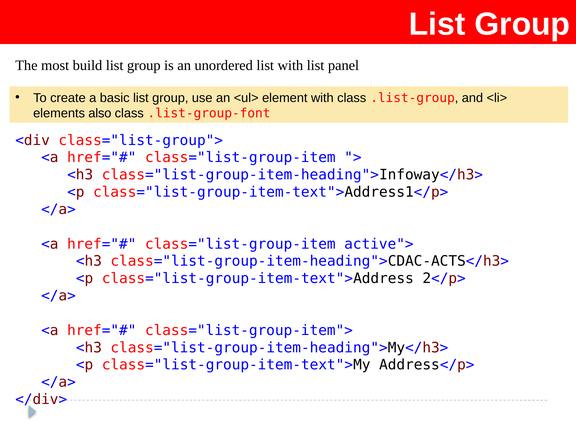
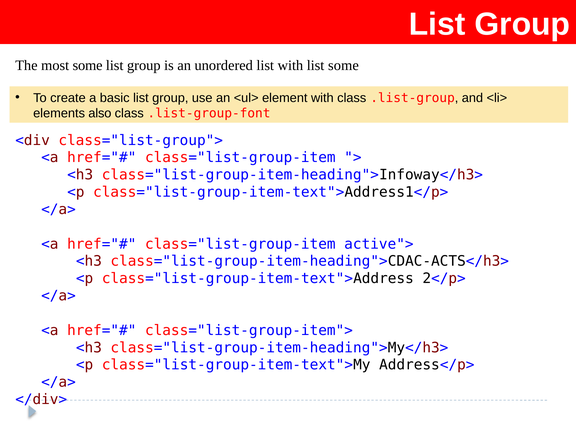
most build: build -> some (88, 65)
list panel: panel -> some (343, 65)
